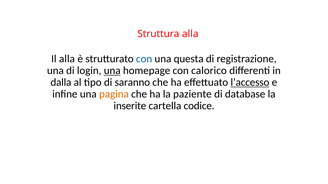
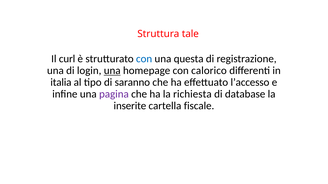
Struttura alla: alla -> tale (190, 34)
Il alla: alla -> curl (67, 59)
dalla: dalla -> italia (61, 83)
l’accesso underline: present -> none (250, 83)
pagina colour: orange -> purple (114, 94)
paziente: paziente -> richiesta (192, 94)
codice: codice -> fiscale (199, 106)
